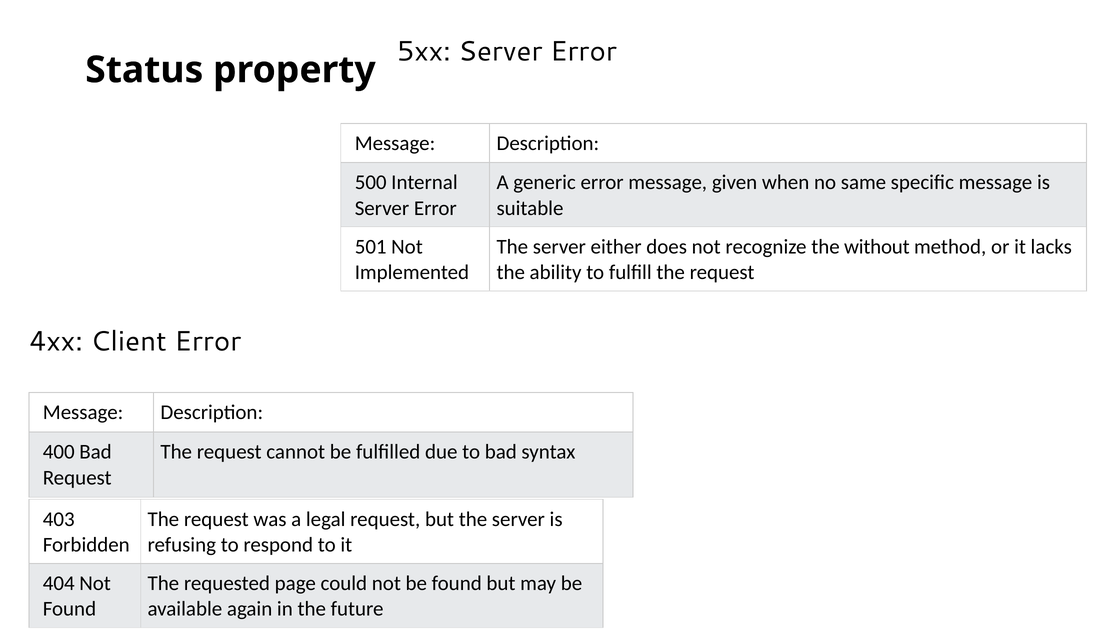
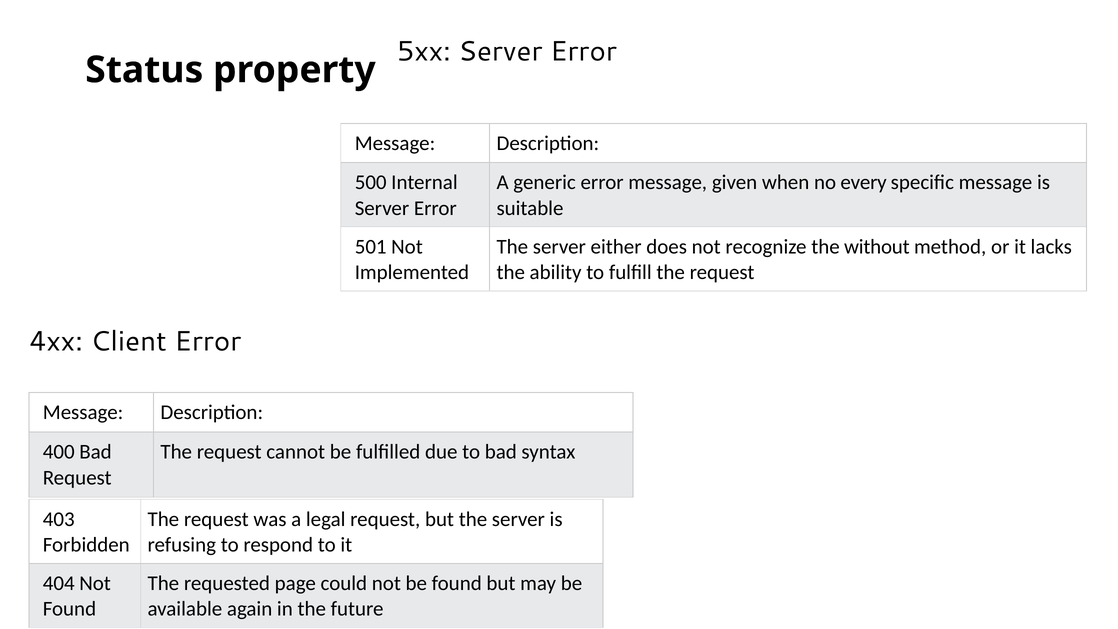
same: same -> every (864, 183)
